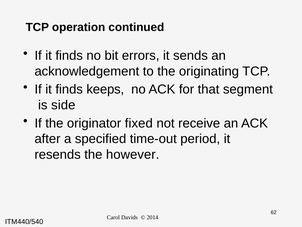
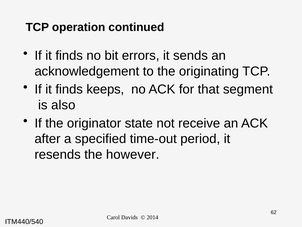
side: side -> also (63, 105)
fixed: fixed -> state (139, 123)
